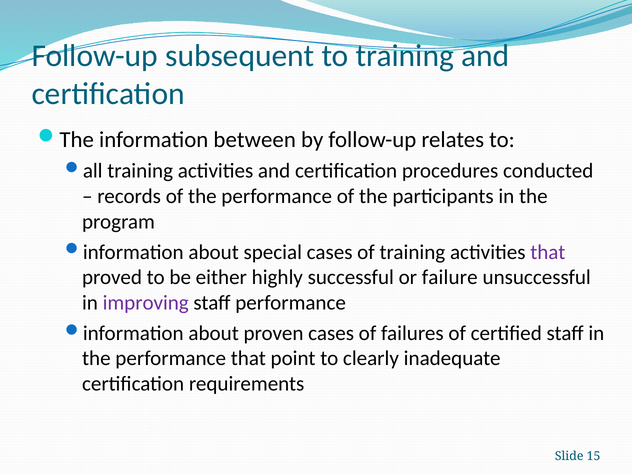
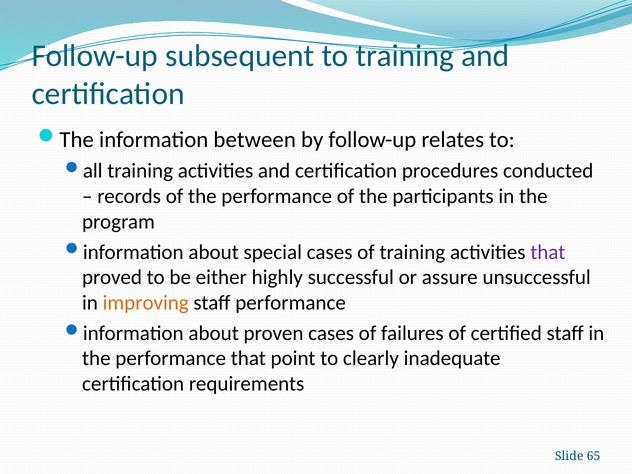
failure: failure -> assure (450, 277)
improving colour: purple -> orange (146, 303)
15: 15 -> 65 (594, 456)
